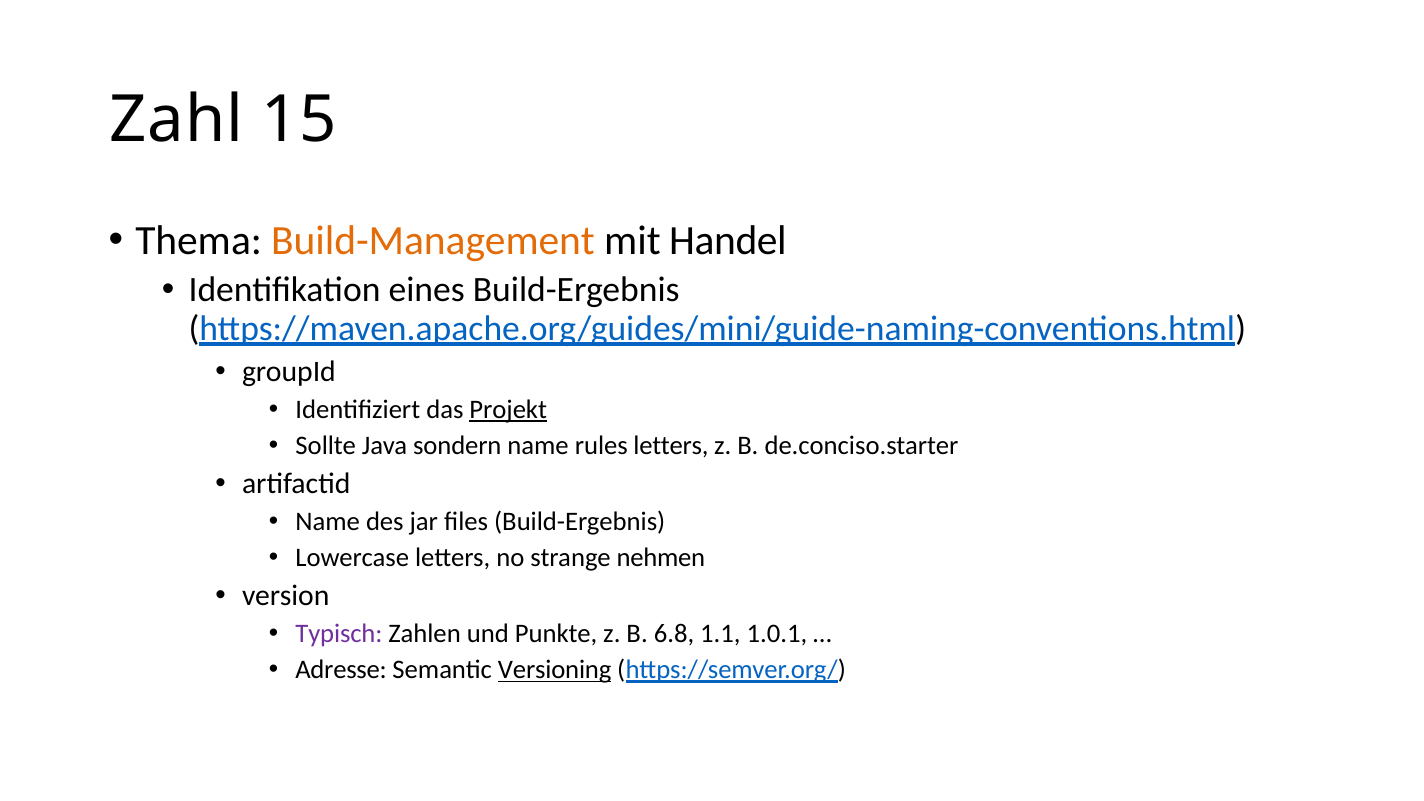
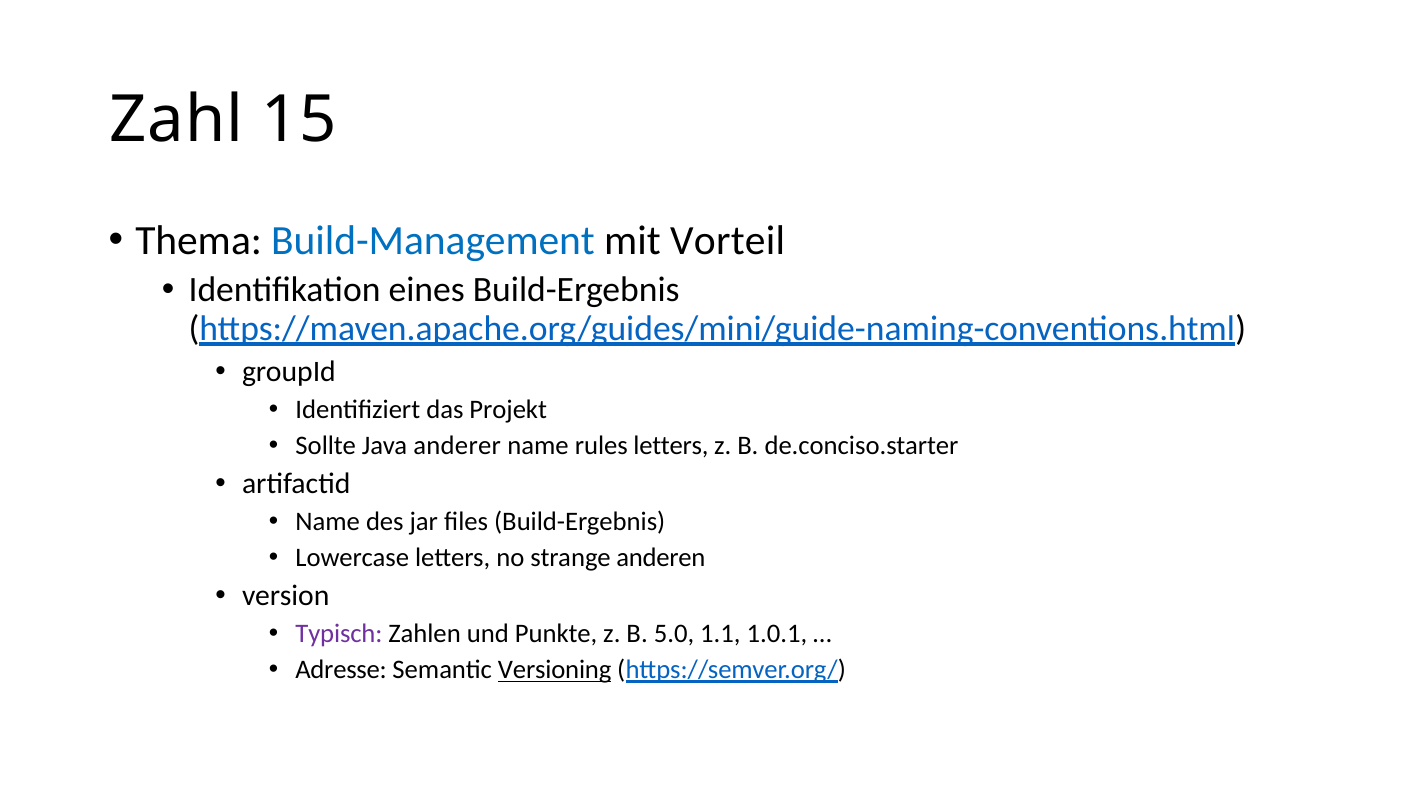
Build-Management colour: orange -> blue (433, 241)
Handel: Handel -> Vorteil (728, 241)
Projekt underline: present -> none (508, 409)
sondern: sondern -> anderer (457, 446)
nehmen: nehmen -> anderen (661, 558)
6.8: 6.8 -> 5.0 (674, 633)
